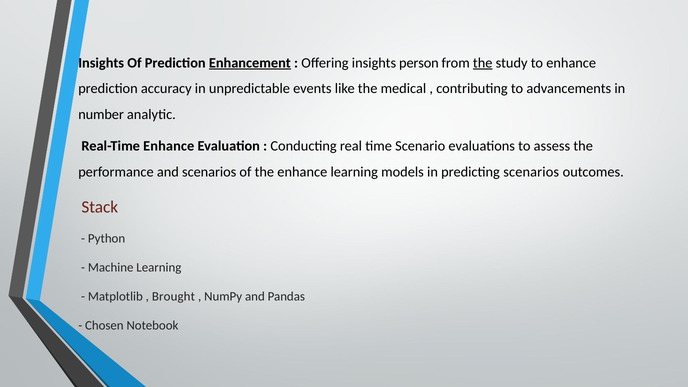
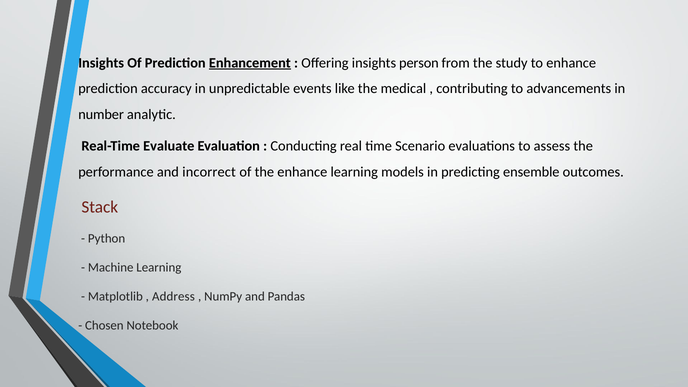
the underline: present -> none (483, 63)
Real-Time Enhance: Enhance -> Evaluate (169, 146)
and scenarios: scenarios -> incorrect (209, 172)
predicting scenarios: scenarios -> ensemble (531, 172)
Brought: Brought -> Address (173, 296)
